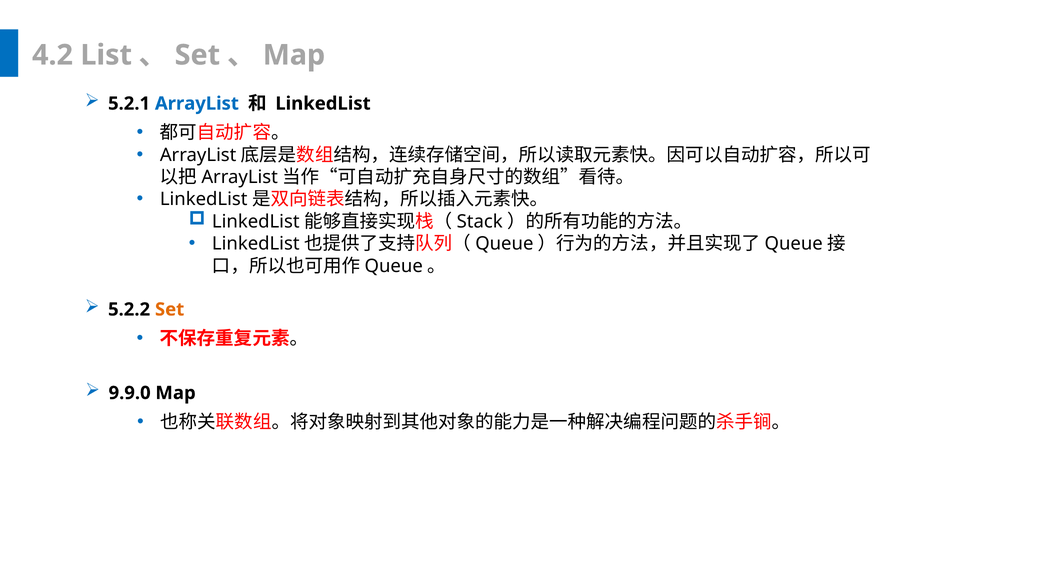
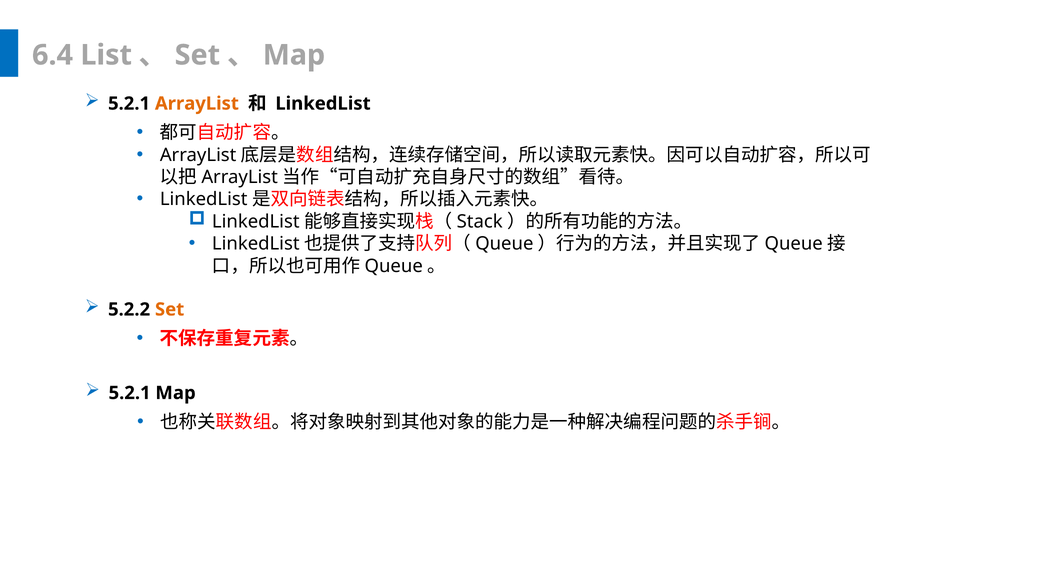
4.2: 4.2 -> 6.4 (53, 55)
ArrayList colour: blue -> orange (197, 104)
9.9.0: 9.9.0 -> 5.2.1 (130, 393)
